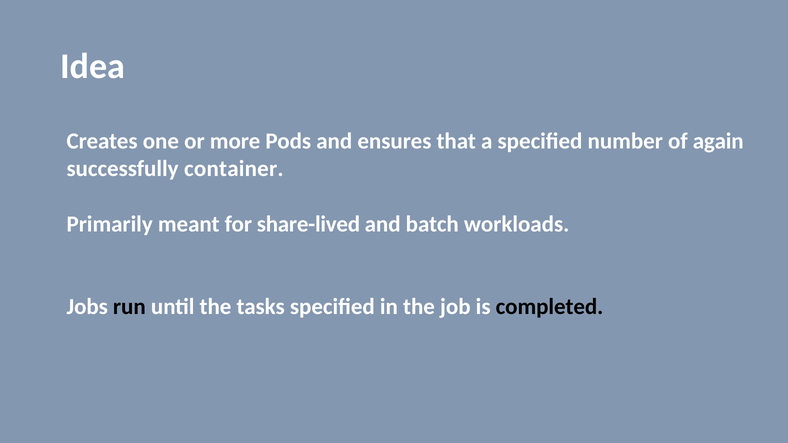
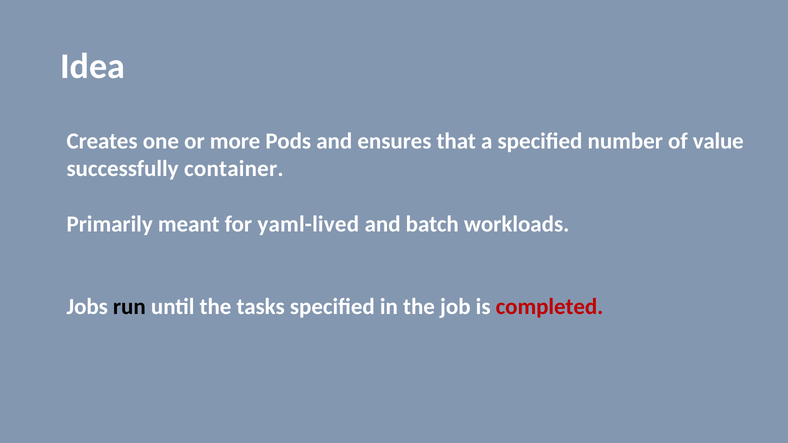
again: again -> value (718, 141)
share-lived: share-lived -> yaml-lived (308, 224)
completed colour: black -> red (550, 307)
